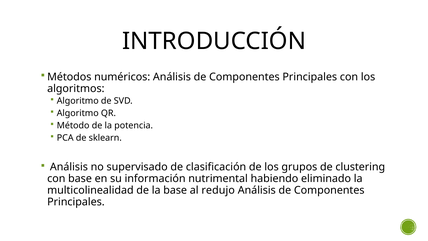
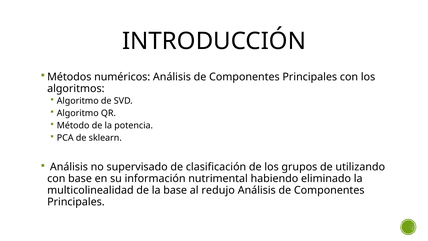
clustering: clustering -> utilizando (360, 167)
